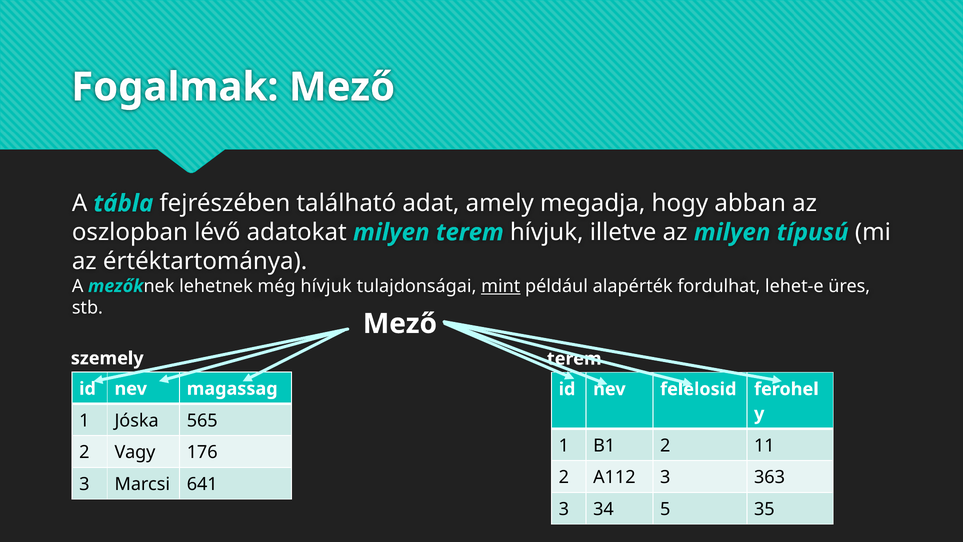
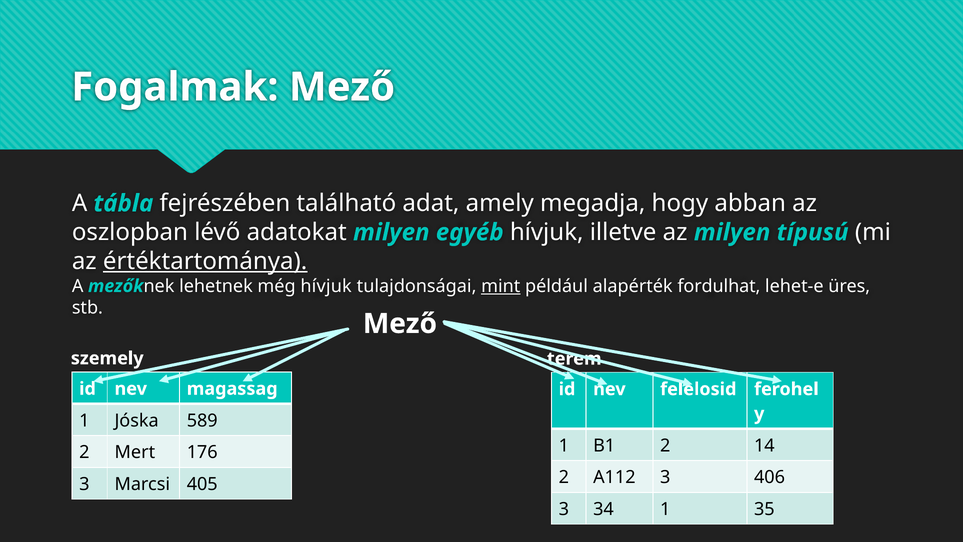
milyen terem: terem -> egyéb (470, 232)
értéktartománya underline: none -> present (205, 261)
565: 565 -> 589 (202, 420)
11: 11 -> 14 (764, 445)
Vagy: Vagy -> Mert (135, 452)
363: 363 -> 406 (770, 477)
641: 641 -> 405 (202, 484)
34 5: 5 -> 1 (665, 509)
